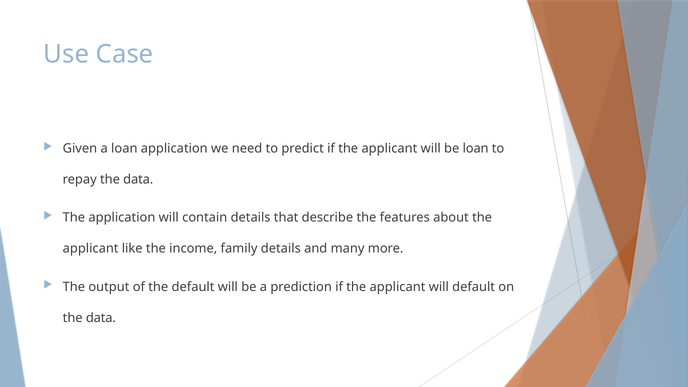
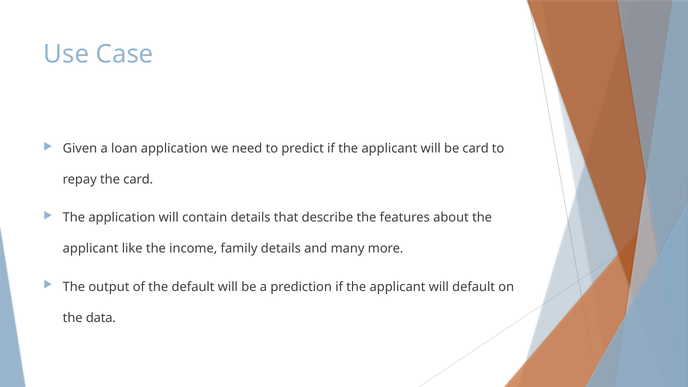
be loan: loan -> card (476, 149)
repay the data: data -> card (138, 180)
